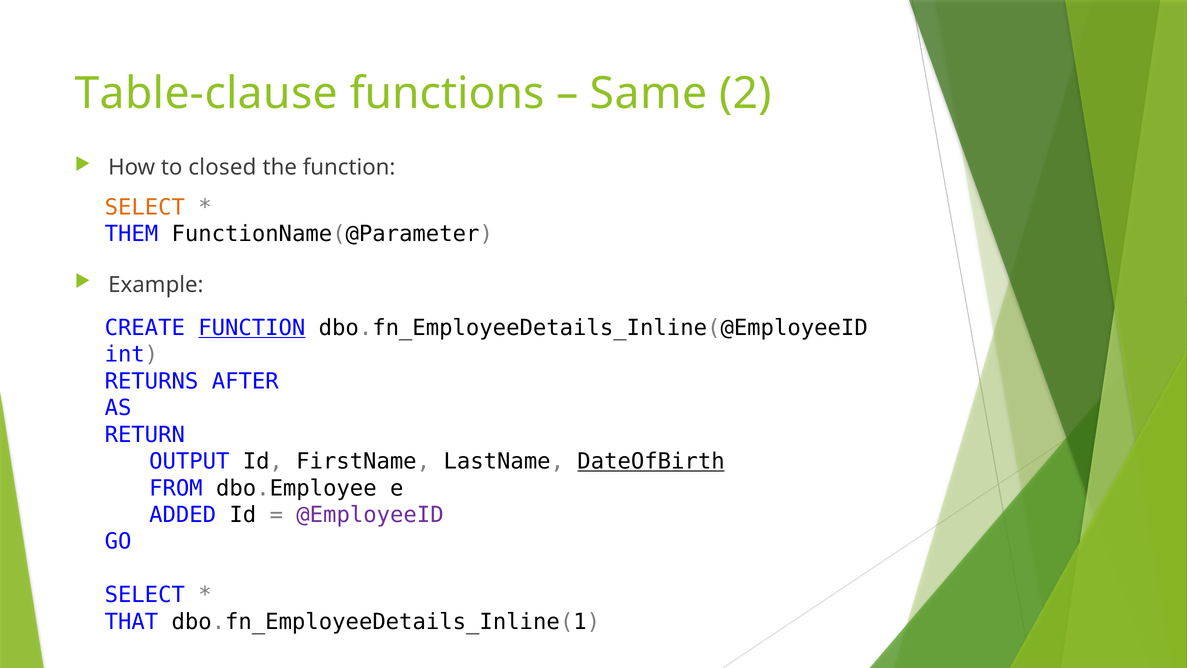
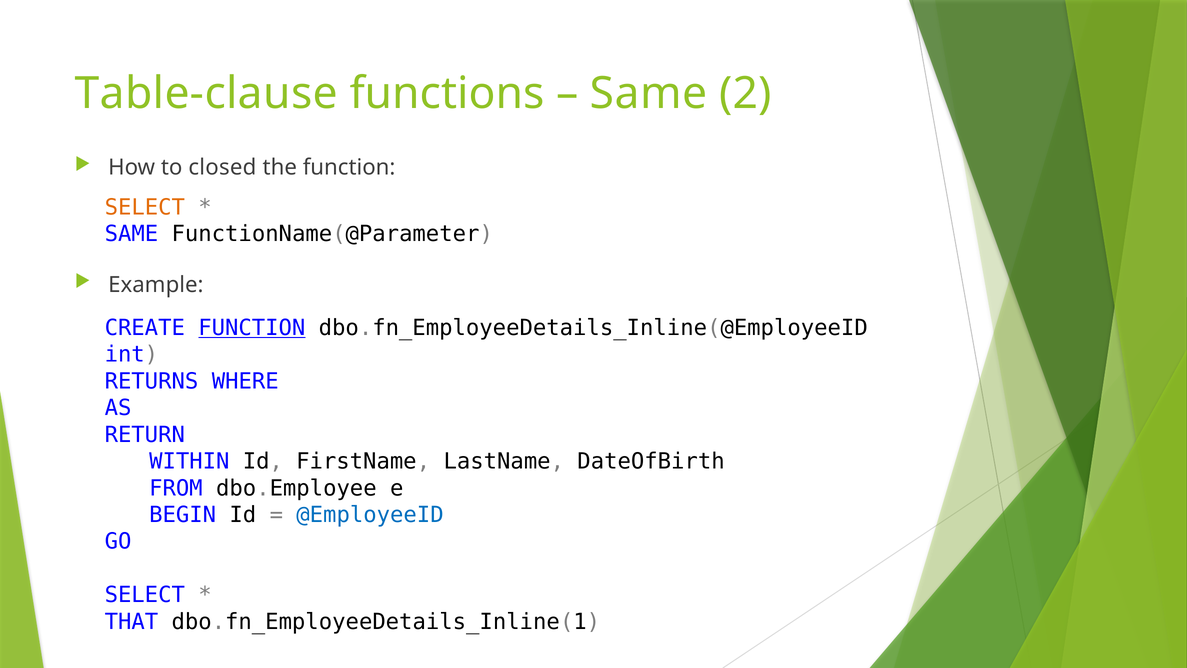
THEM: THEM -> SAME (131, 234)
AFTER: AFTER -> WHERE (245, 381)
OUTPUT: OUTPUT -> WITHIN (189, 461)
DateOfBirth underline: present -> none (651, 461)
ADDED: ADDED -> BEGIN (183, 515)
@EmployeeID colour: purple -> blue (370, 515)
